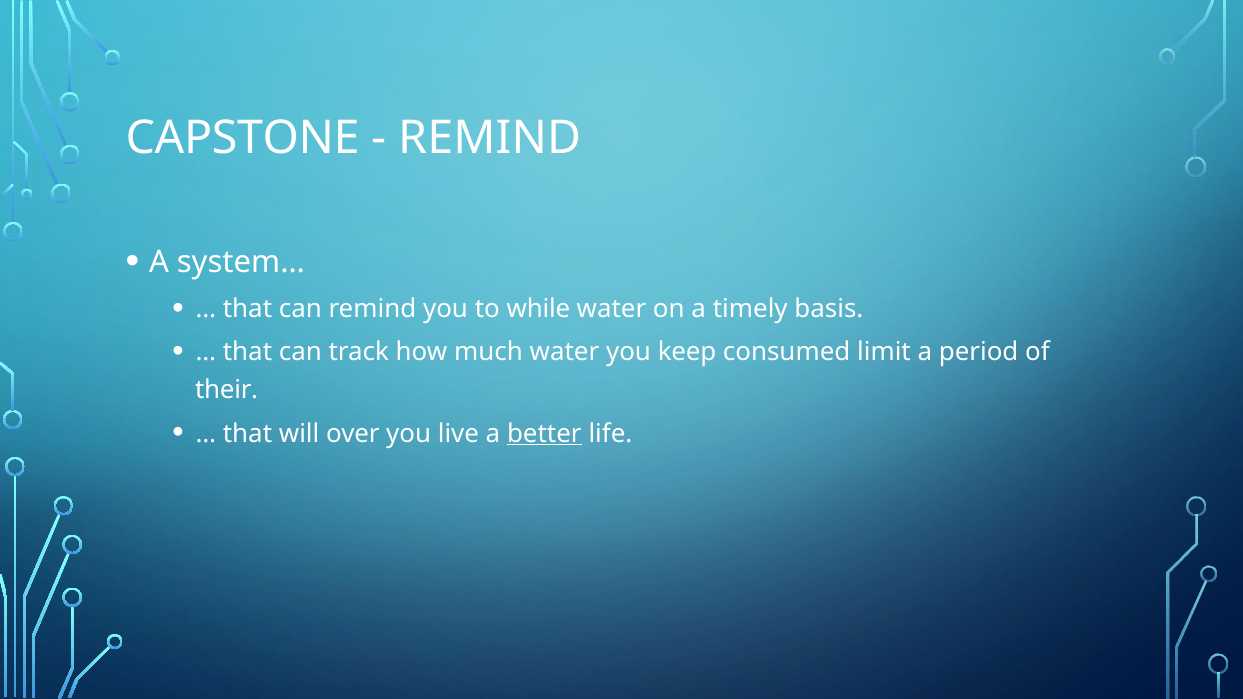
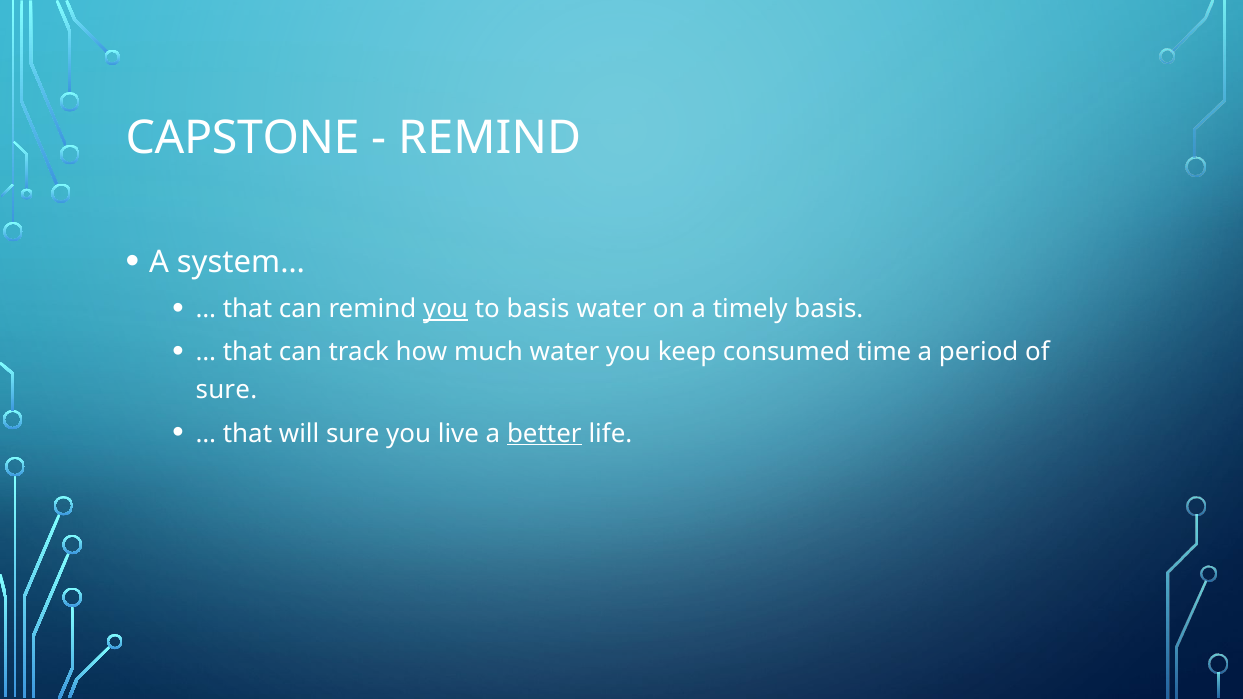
you underline: none -> present (446, 309)
to while: while -> basis (538, 309)
limit: limit -> time (884, 353)
their: their -> sure (226, 390)
will over: over -> sure (353, 434)
